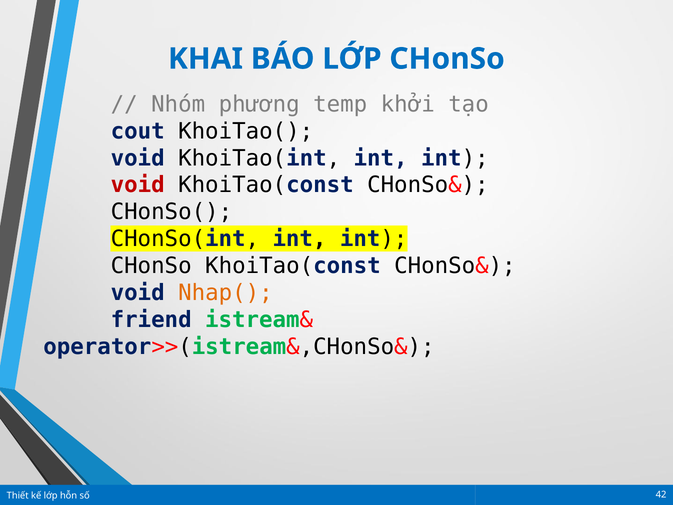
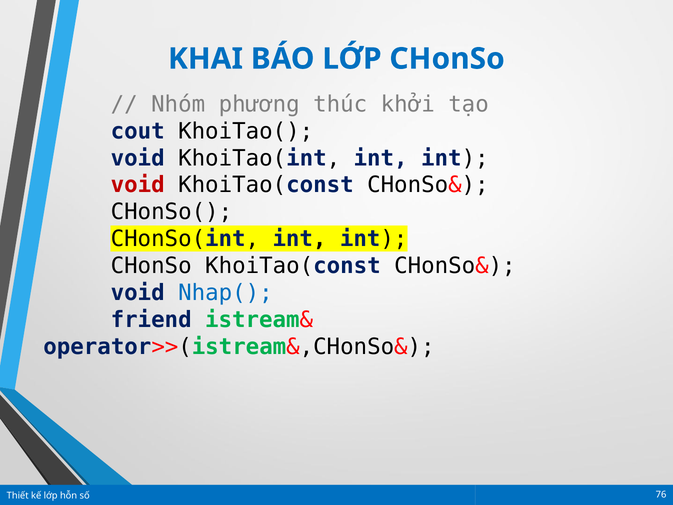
temp: temp -> thúc (340, 104)
Nhap( colour: orange -> blue (225, 293)
42: 42 -> 76 (661, 495)
